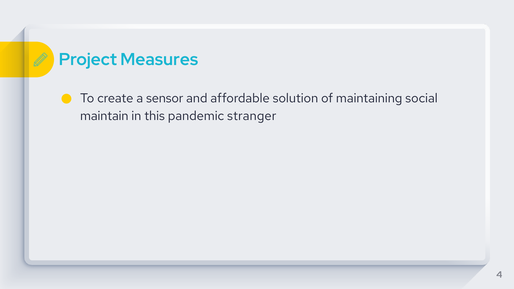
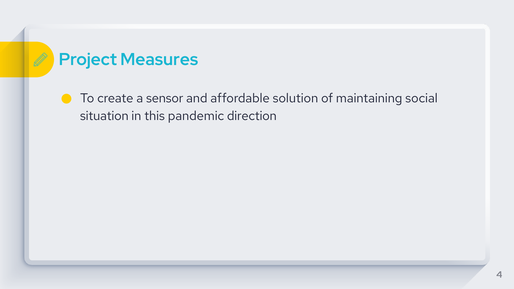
maintain: maintain -> situation (104, 116)
stranger: stranger -> direction (252, 116)
